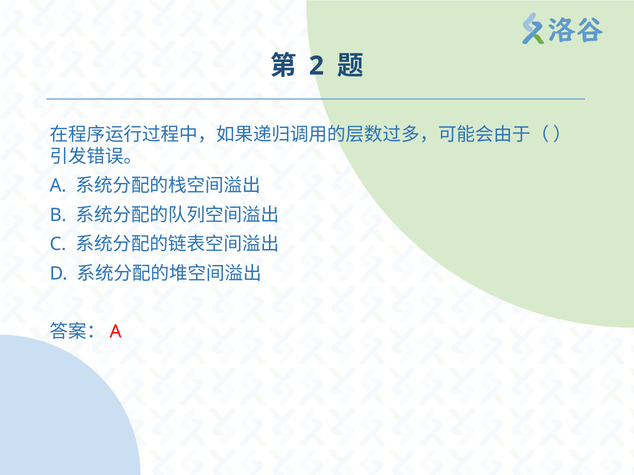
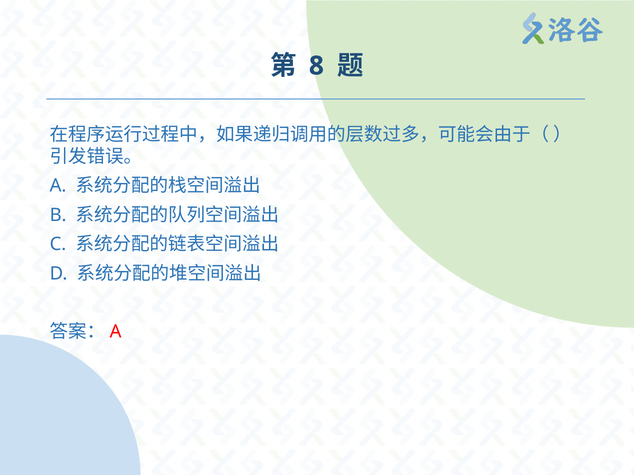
2: 2 -> 8 (316, 66)
